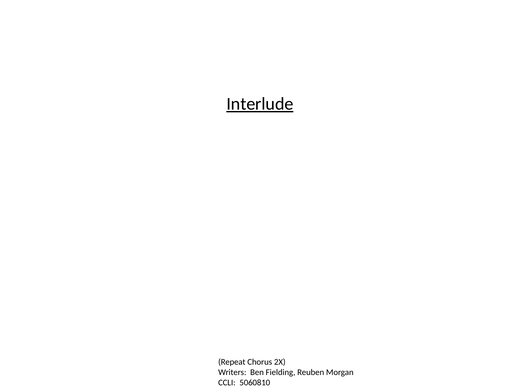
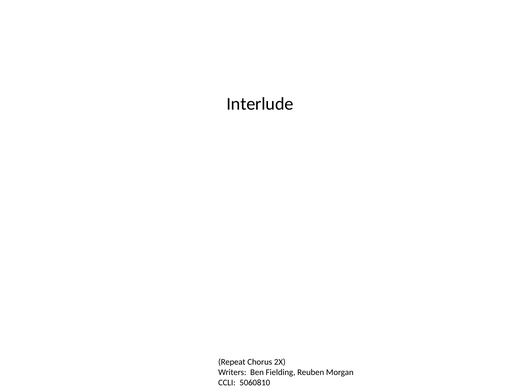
Interlude underline: present -> none (260, 104)
